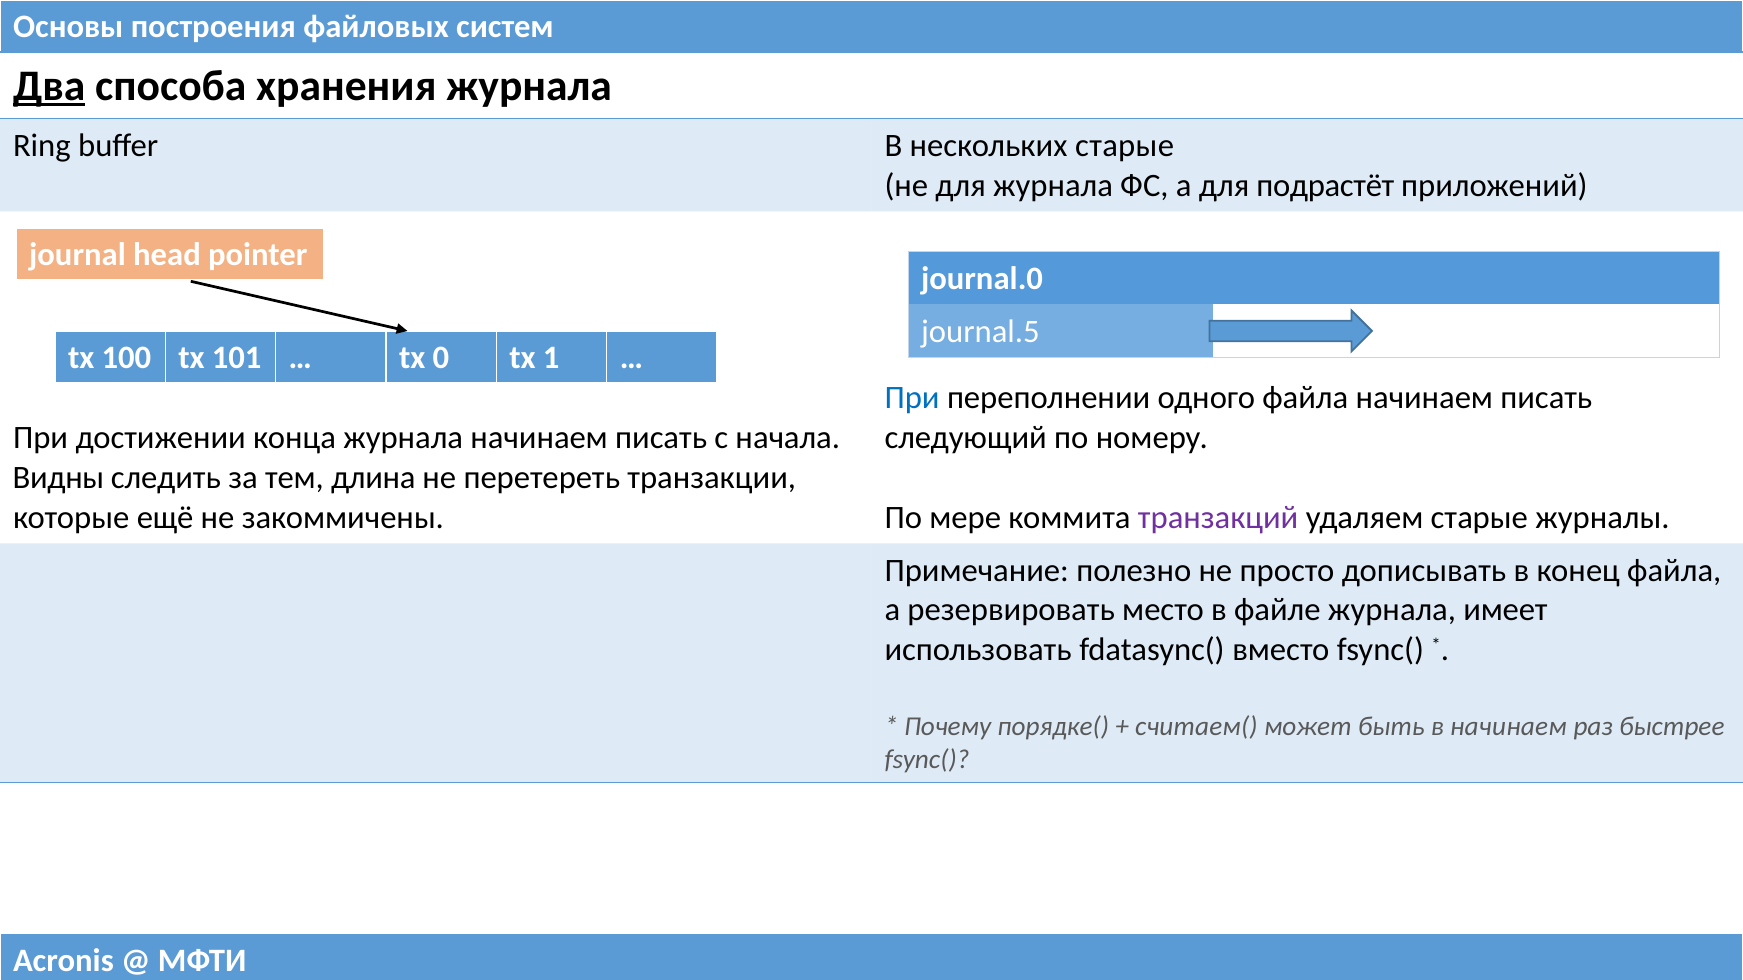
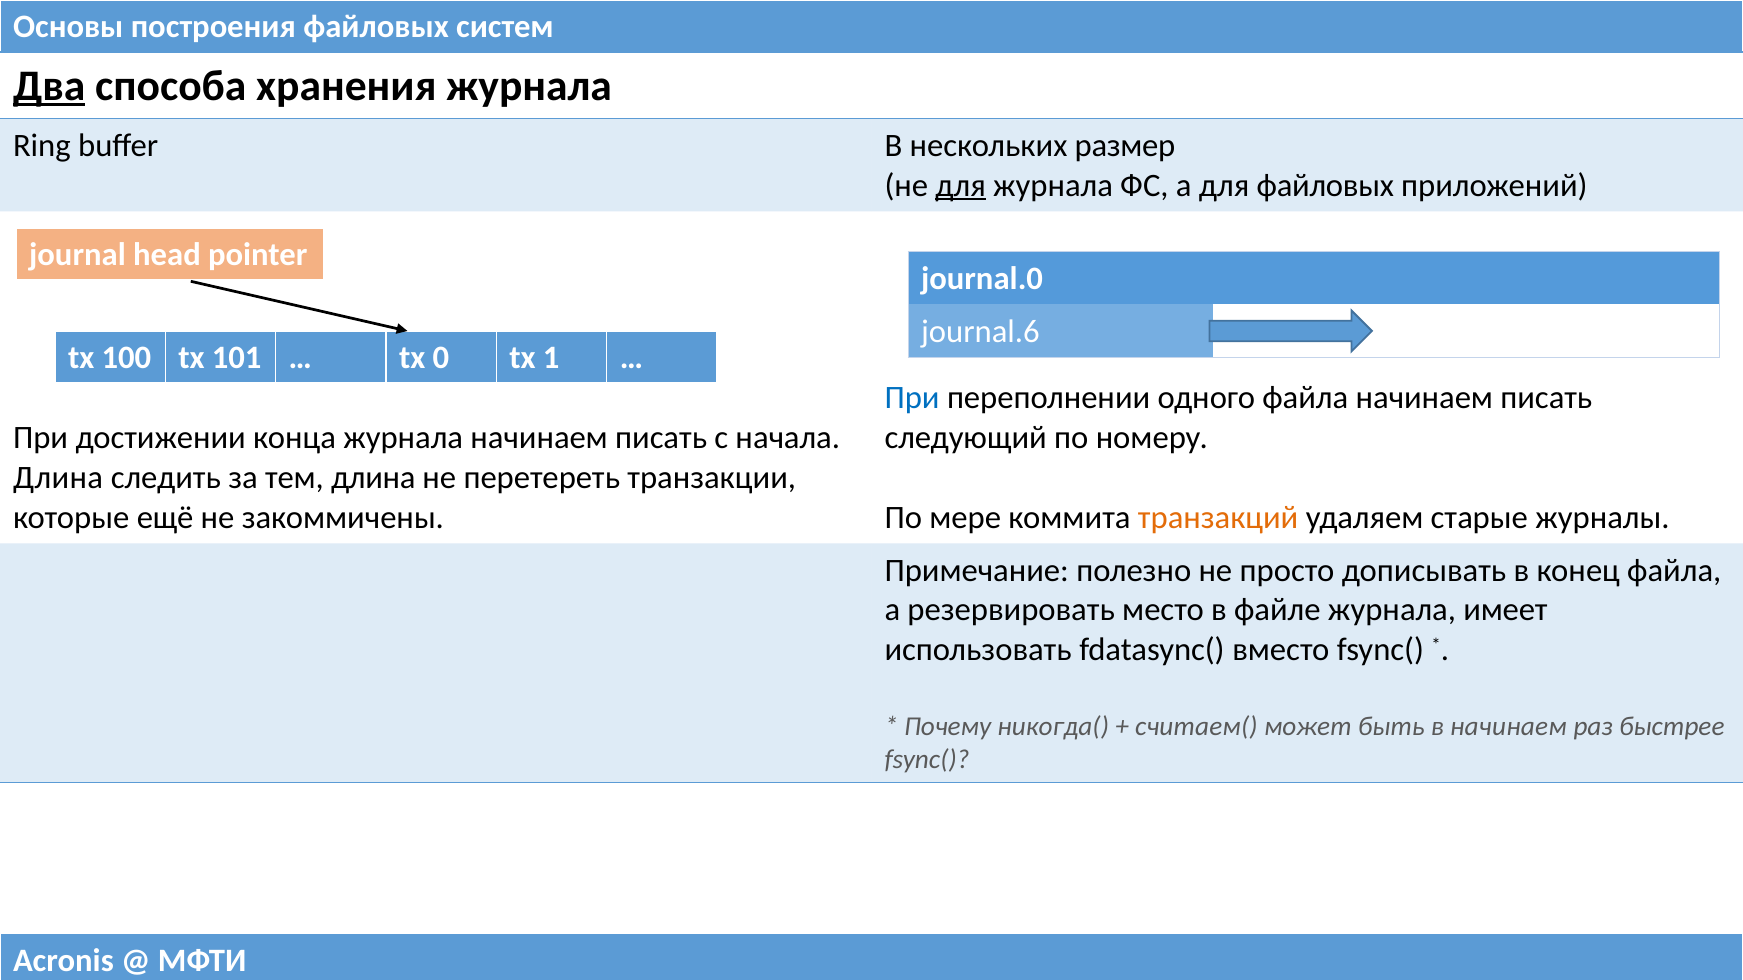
нескольких старые: старые -> размер (1125, 145)
для underline: none -> present (961, 185)
для подрастёт: подрастёт -> файловых (1325, 185)
journal.5: journal.5 -> journal.6 (980, 332)
Видны: Видны -> Длина (58, 478)
транзакций colour: purple -> orange (1218, 518)
порядке(: порядке( -> никогда( (1053, 727)
